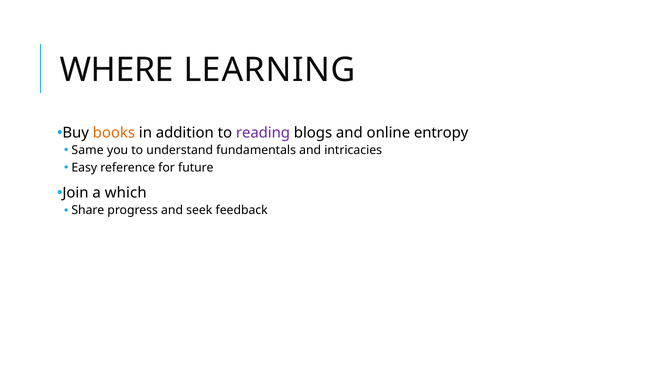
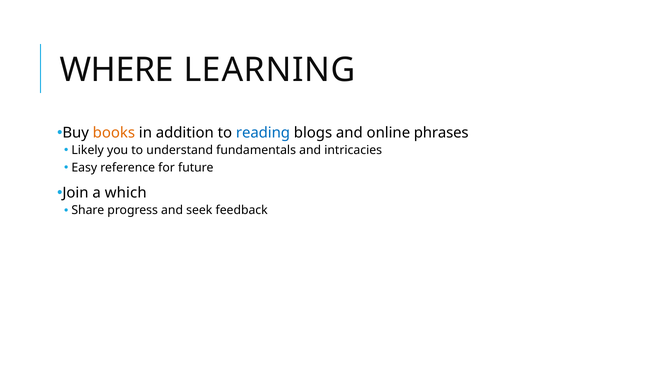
reading colour: purple -> blue (263, 133)
entropy: entropy -> phrases (441, 133)
Same: Same -> Likely (88, 150)
